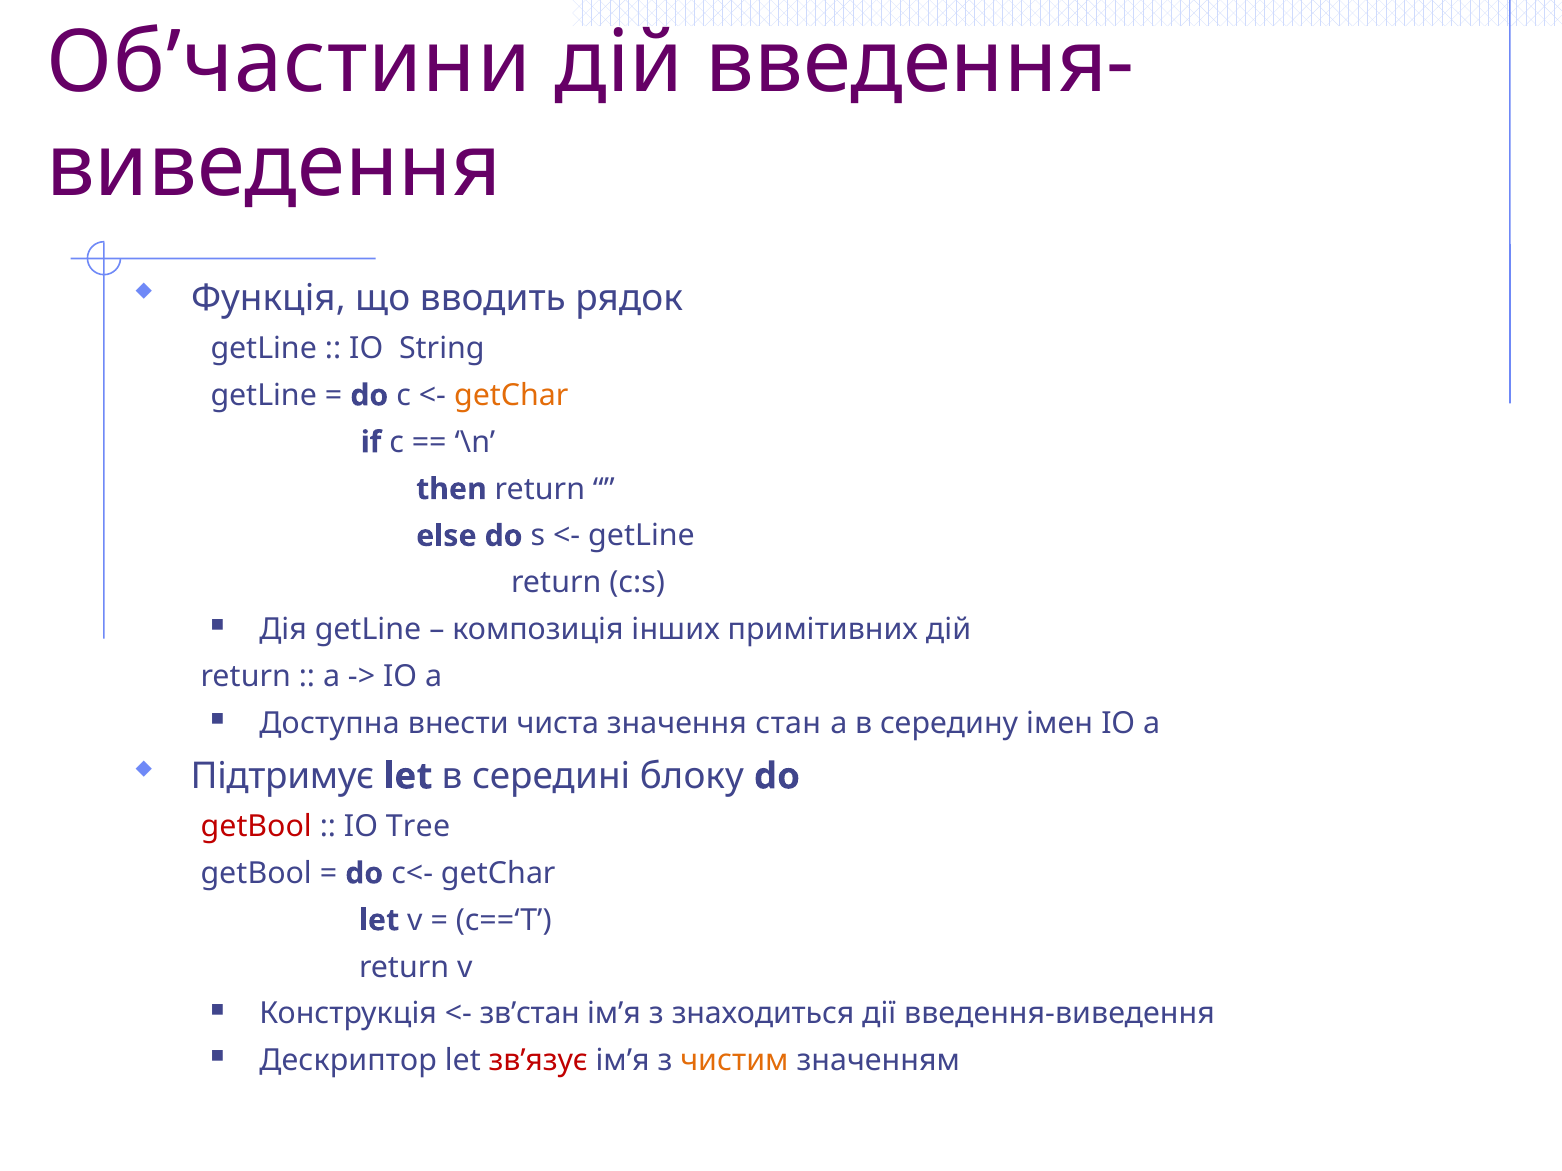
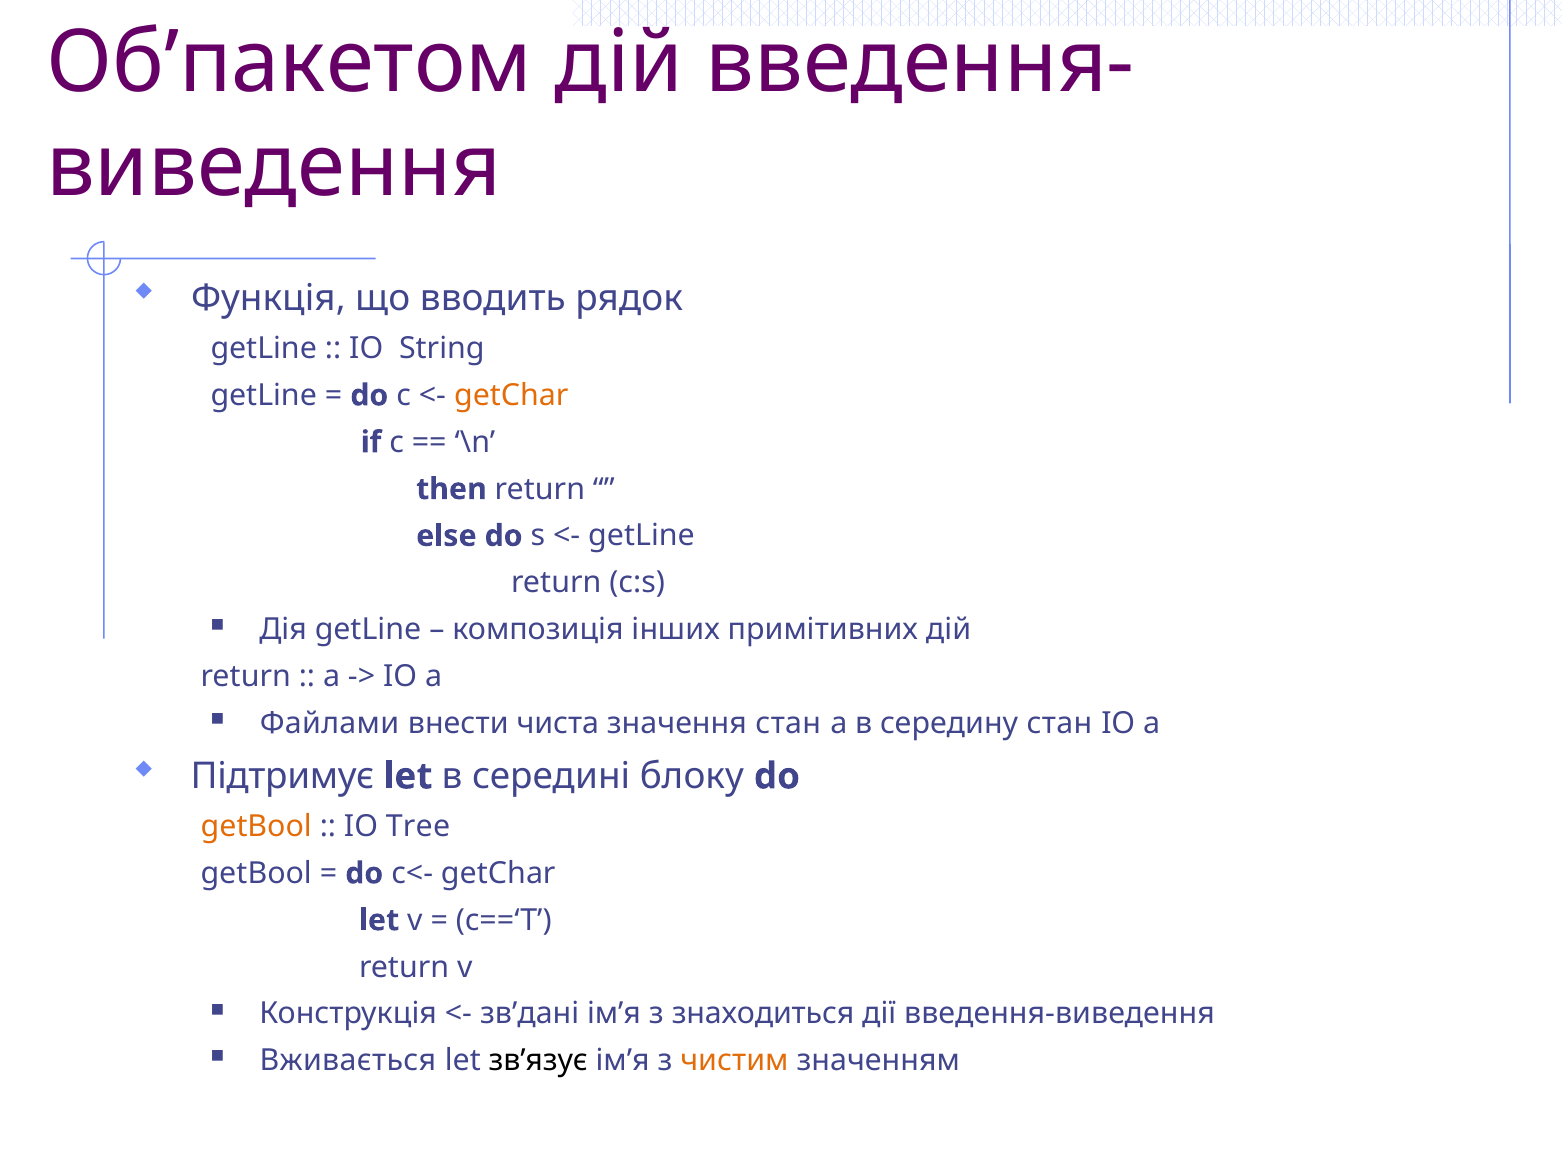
Об’частини: Об’частини -> Об’пакетом (289, 63)
Доступна: Доступна -> Файлами (330, 724)
середину імен: імен -> стан (1059, 724)
getBool colour: red -> orange (256, 827)
зв’стан: зв’стан -> зв’дані (530, 1014)
Дескриптор: Дескриптор -> Вживається (348, 1061)
зв’язує colour: red -> black (538, 1061)
